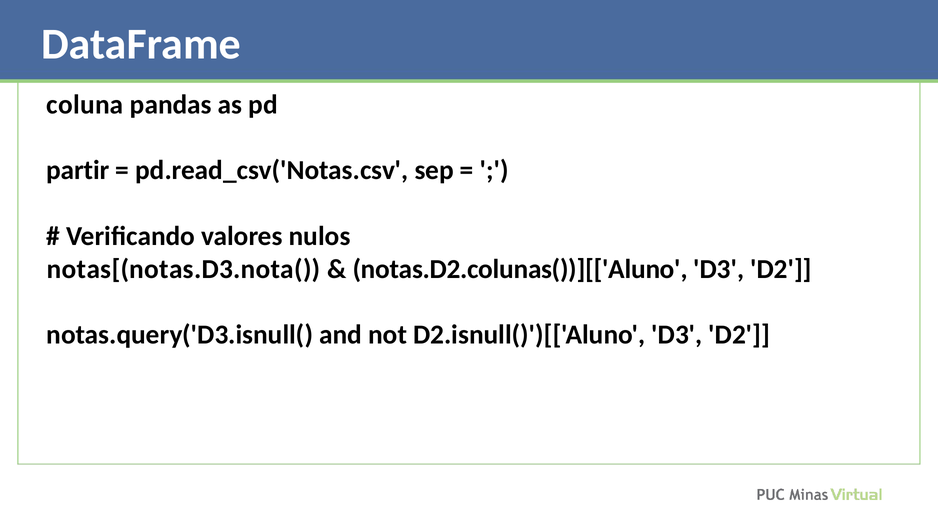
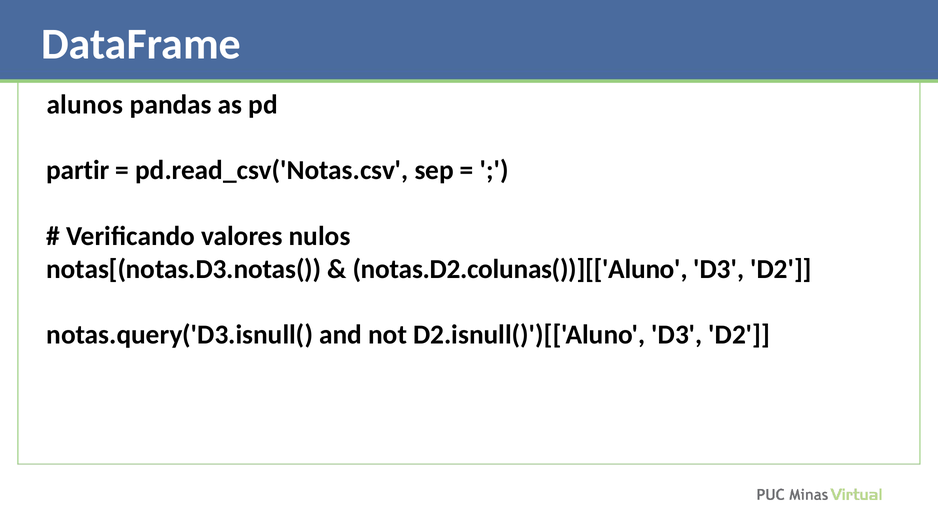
coluna: coluna -> alunos (85, 105)
notas[(notas.D3.nota(: notas[(notas.D3.nota( -> notas[(notas.D3.notas( (184, 269)
